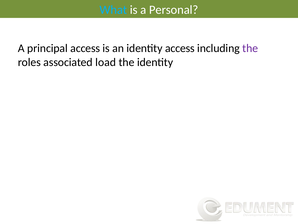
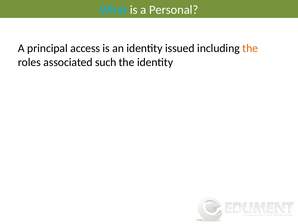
identity access: access -> issued (180, 48)
the colour: purple -> orange (250, 48)
load: load -> such (106, 62)
